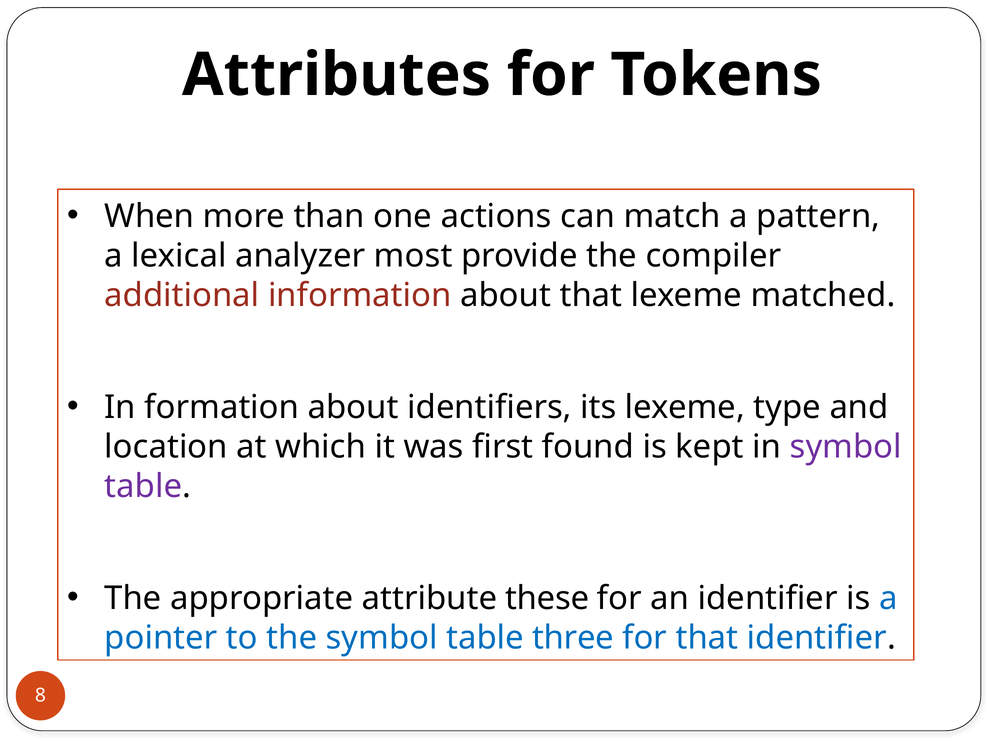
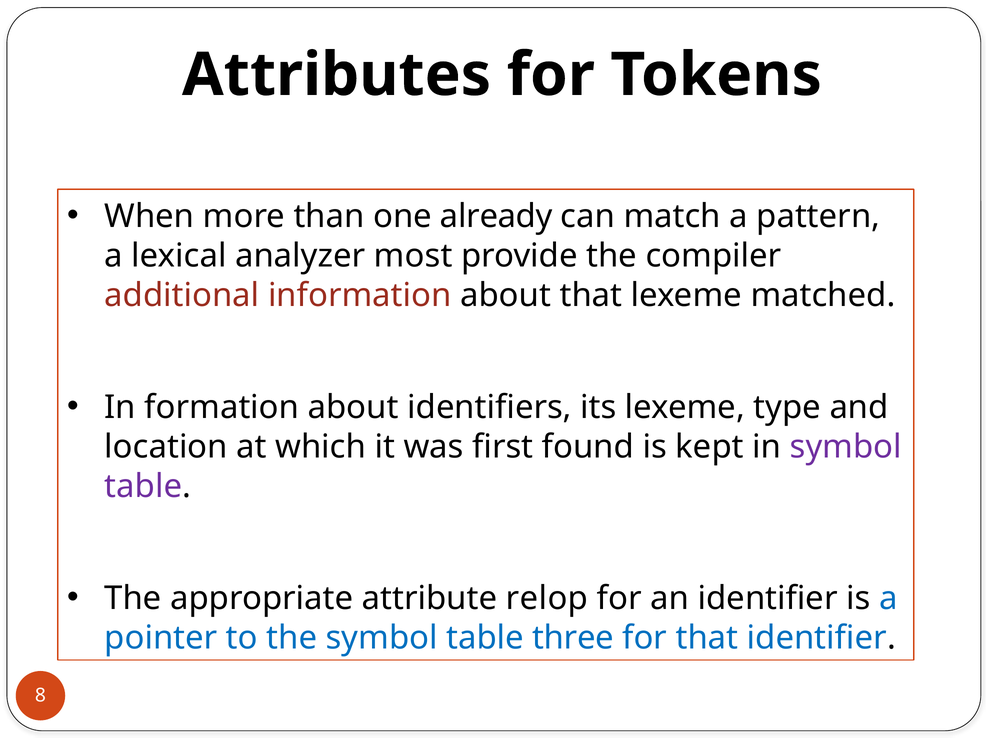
actions: actions -> already (496, 216)
these: these -> relop (547, 598)
